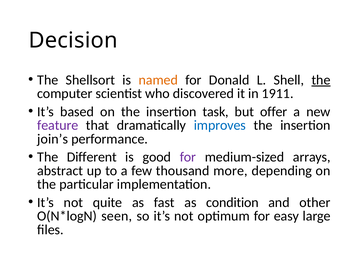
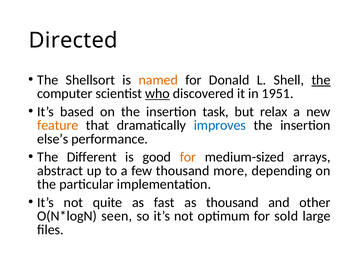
Decision: Decision -> Directed (73, 40)
who underline: none -> present (157, 93)
1911: 1911 -> 1951 (278, 93)
offer: offer -> relax (274, 111)
feature colour: purple -> orange (58, 125)
join’s: join’s -> else’s (53, 139)
for colour: purple -> orange (188, 157)
as condition: condition -> thousand (232, 202)
easy: easy -> sold (286, 215)
